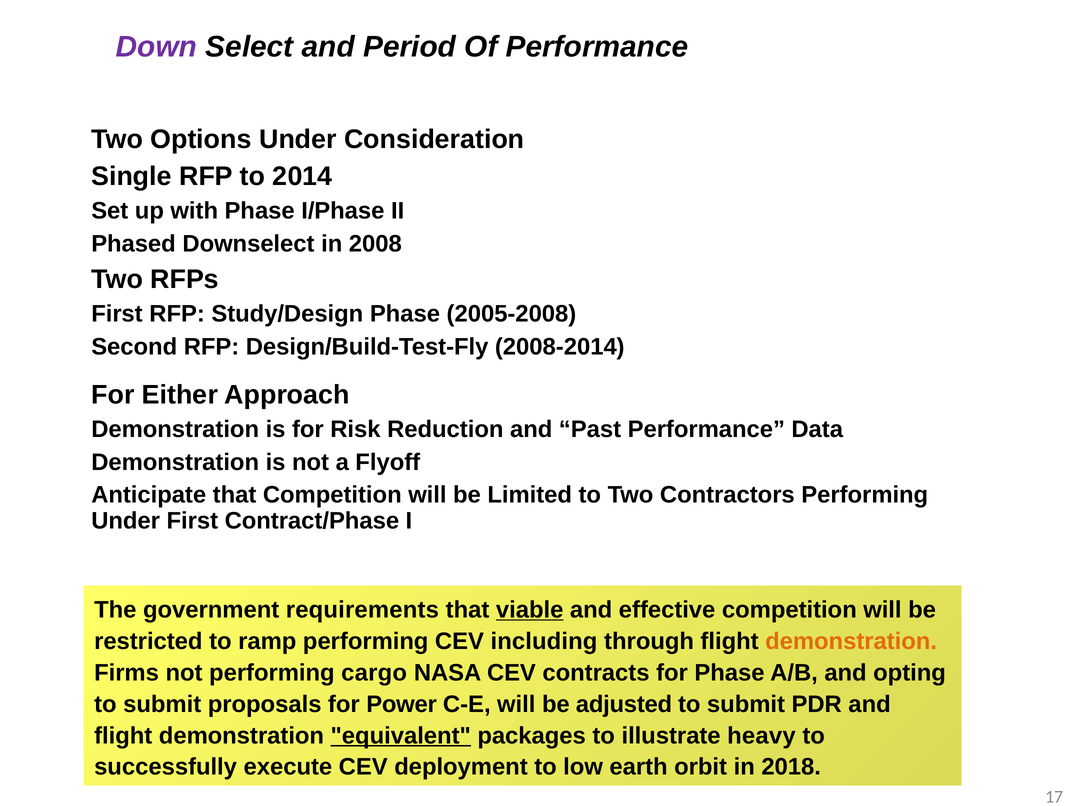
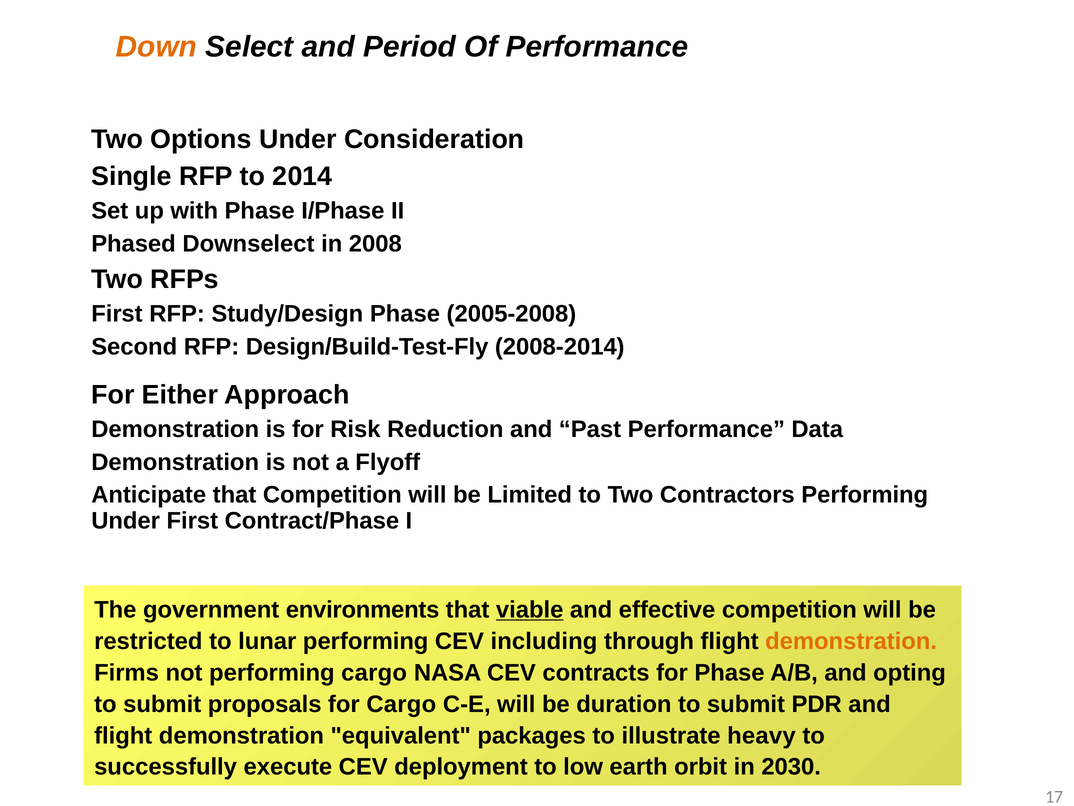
Down colour: purple -> orange (156, 47)
requirements: requirements -> environments (363, 609)
ramp: ramp -> lunar (267, 641)
for Power: Power -> Cargo (401, 704)
adjusted: adjusted -> duration (624, 704)
equivalent underline: present -> none (401, 735)
2018: 2018 -> 2030 (791, 767)
